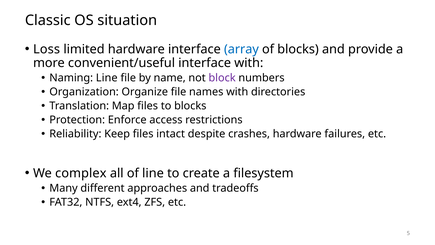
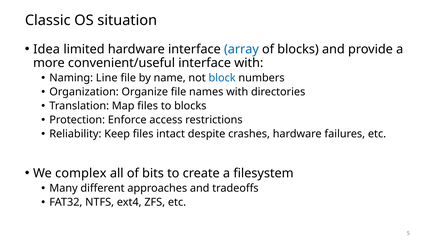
Loss: Loss -> Idea (47, 49)
block colour: purple -> blue (222, 78)
of line: line -> bits (153, 173)
